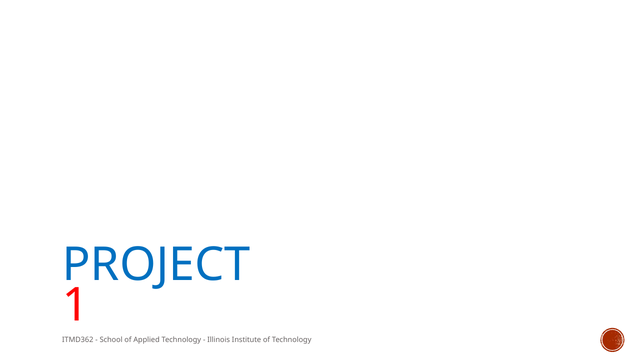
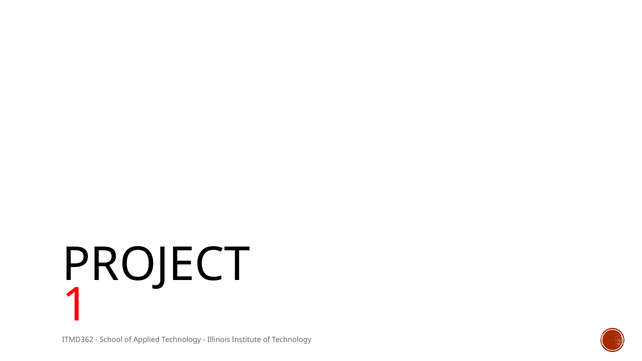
PROJECT colour: blue -> black (156, 265)
